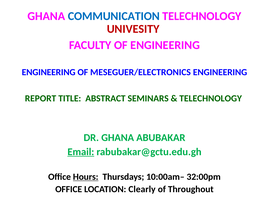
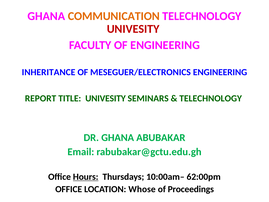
COMMUNICATION colour: blue -> orange (114, 16)
ENGINEERING: ENGINEERING -> INHERITANCE (49, 72)
TITLE ABSTRACT: ABSTRACT -> UNIVESITY (105, 98)
Email underline: present -> none (81, 152)
32:00pm: 32:00pm -> 62:00pm (204, 177)
Clearly: Clearly -> Whose (142, 189)
Throughout: Throughout -> Proceedings (191, 189)
